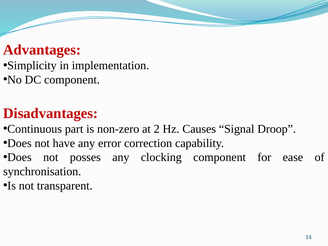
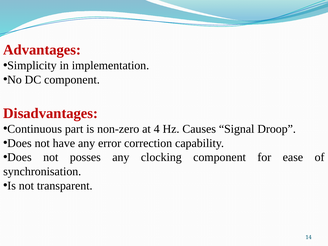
2: 2 -> 4 (157, 129)
